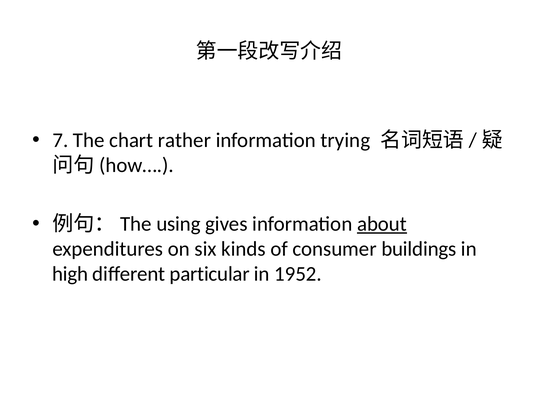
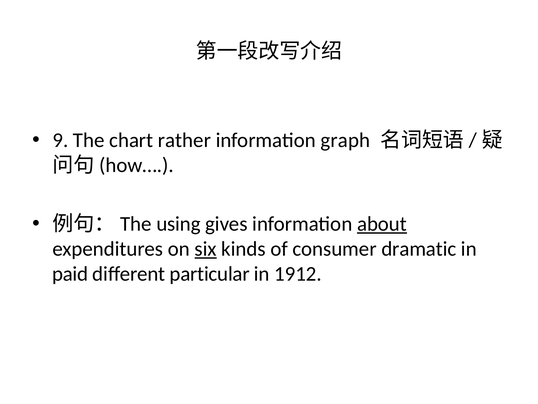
7: 7 -> 9 (60, 140)
trying: trying -> graph (345, 140)
six underline: none -> present (206, 249)
buildings: buildings -> dramatic (419, 249)
high: high -> paid (70, 274)
1952: 1952 -> 1912 (298, 274)
